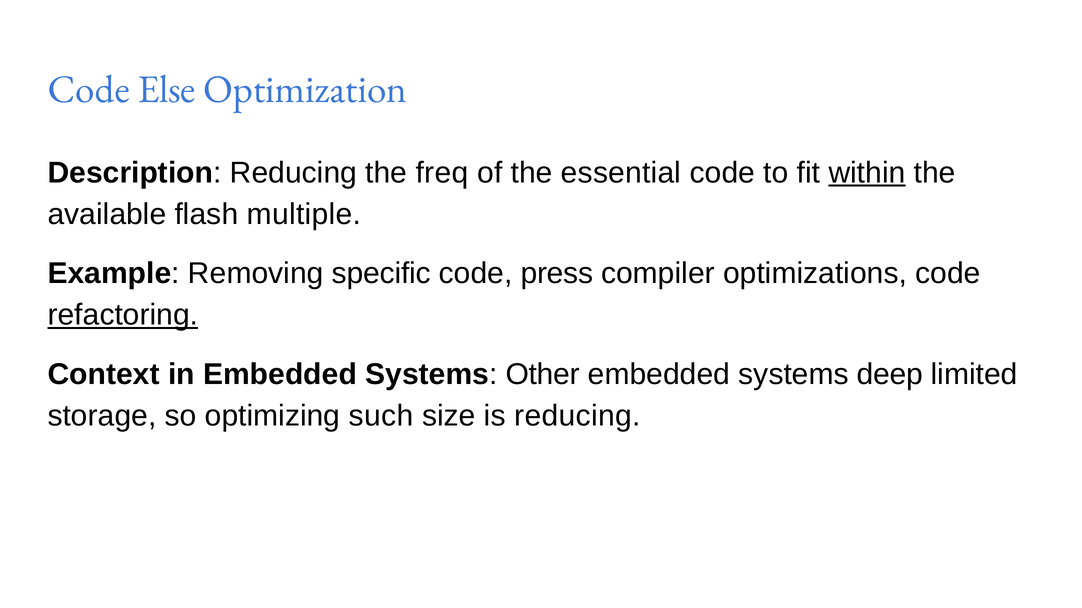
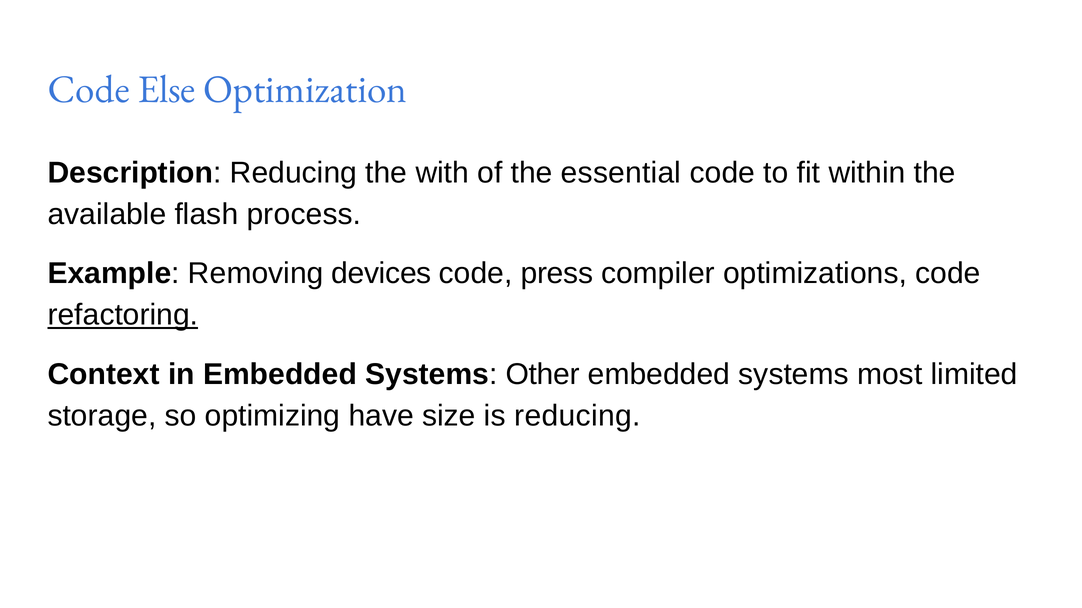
freq: freq -> with (442, 173)
within underline: present -> none (867, 173)
multiple: multiple -> process (304, 214)
specific: specific -> devices (381, 274)
deep: deep -> most (890, 375)
such: such -> have (381, 416)
